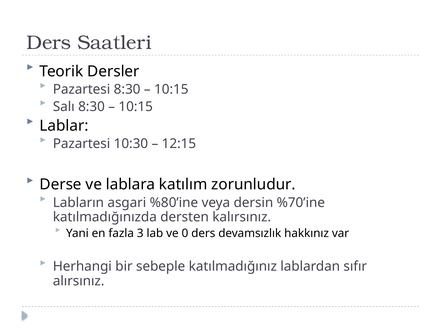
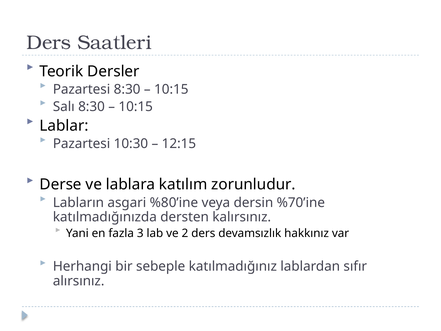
0: 0 -> 2 (185, 233)
